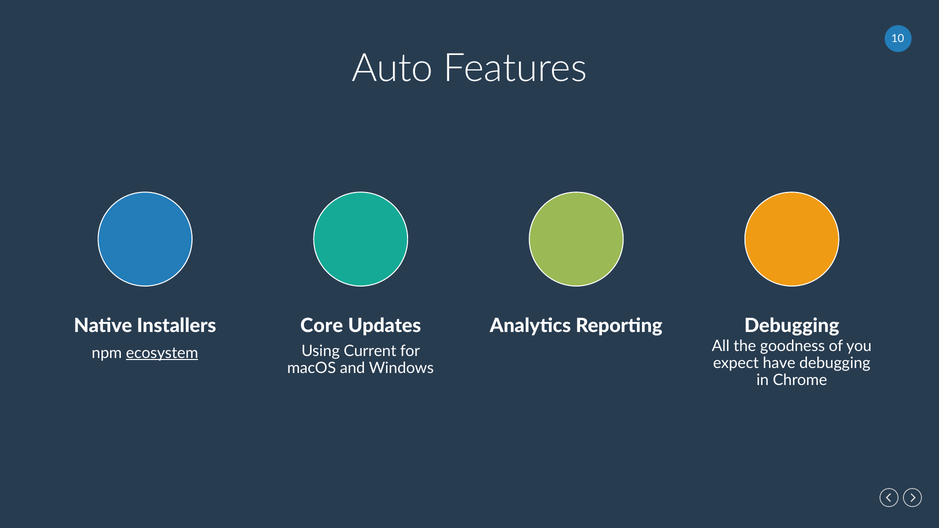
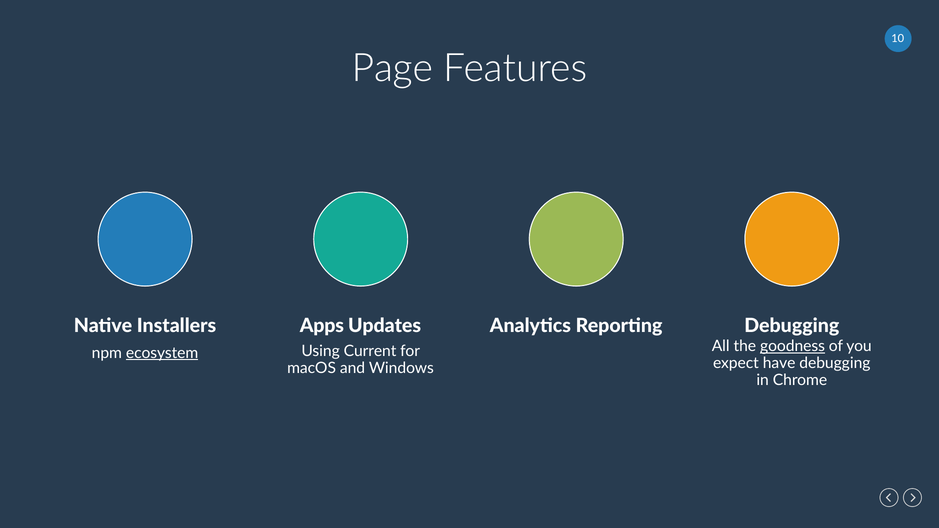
Auto: Auto -> Page (392, 68)
Core: Core -> Apps (322, 326)
goodness underline: none -> present (793, 346)
